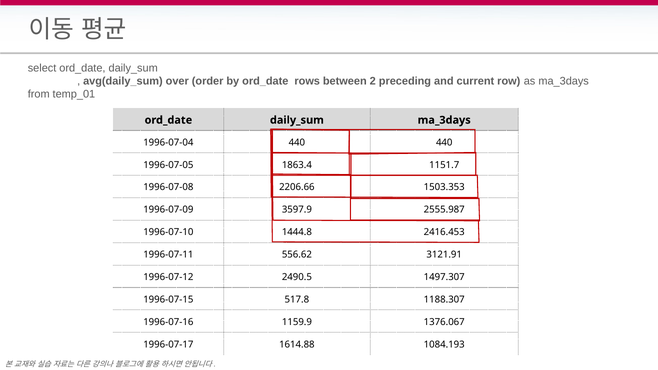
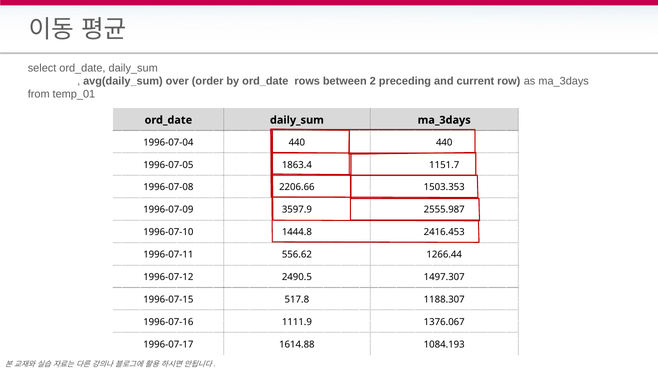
3121.91: 3121.91 -> 1266.44 (444, 255)
1159.9: 1159.9 -> 1111.9 (297, 322)
